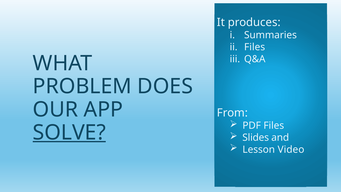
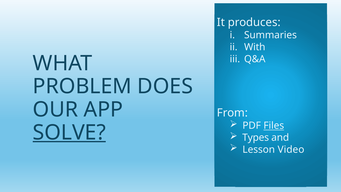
Files: Files -> With (255, 47)
Files underline: none -> present (274, 126)
Slides: Slides -> Types (256, 137)
